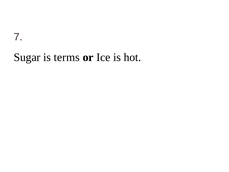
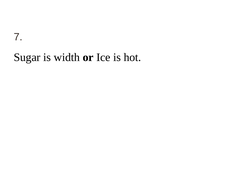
terms: terms -> width (67, 57)
